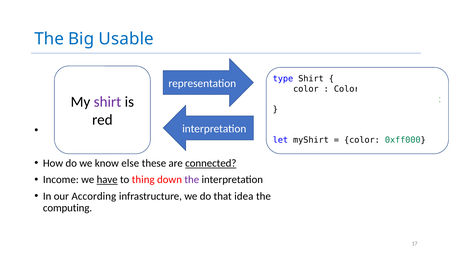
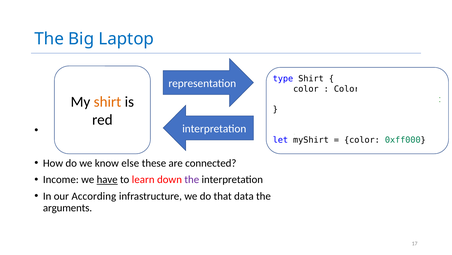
Usable: Usable -> Laptop (126, 39)
shirt colour: purple -> orange (107, 102)
connected underline: present -> none (211, 163)
thing: thing -> learn (143, 179)
idea: idea -> data (244, 196)
computing: computing -> arguments (68, 207)
